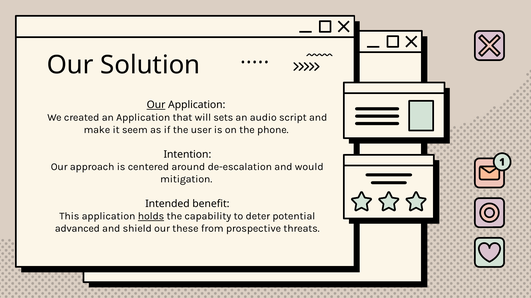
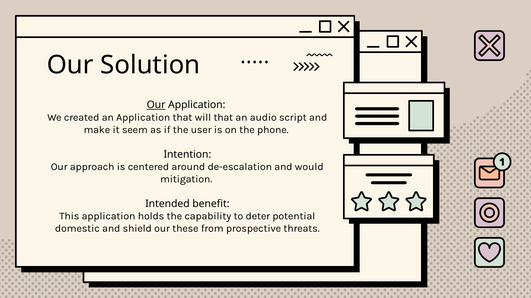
will sets: sets -> that (223, 118)
holds underline: present -> none (151, 217)
advanced: advanced -> domestic (77, 229)
